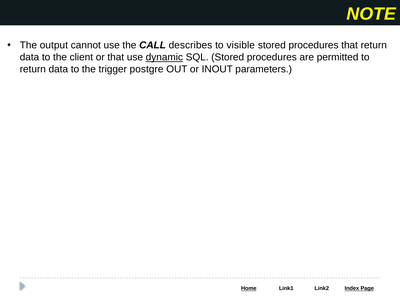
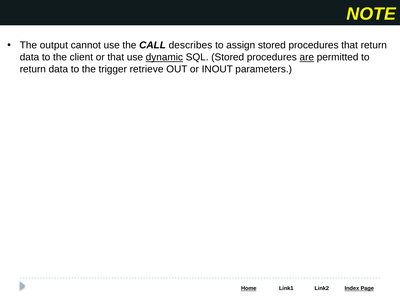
visible: visible -> assign (241, 45)
are underline: none -> present (307, 57)
postgre: postgre -> retrieve (147, 69)
